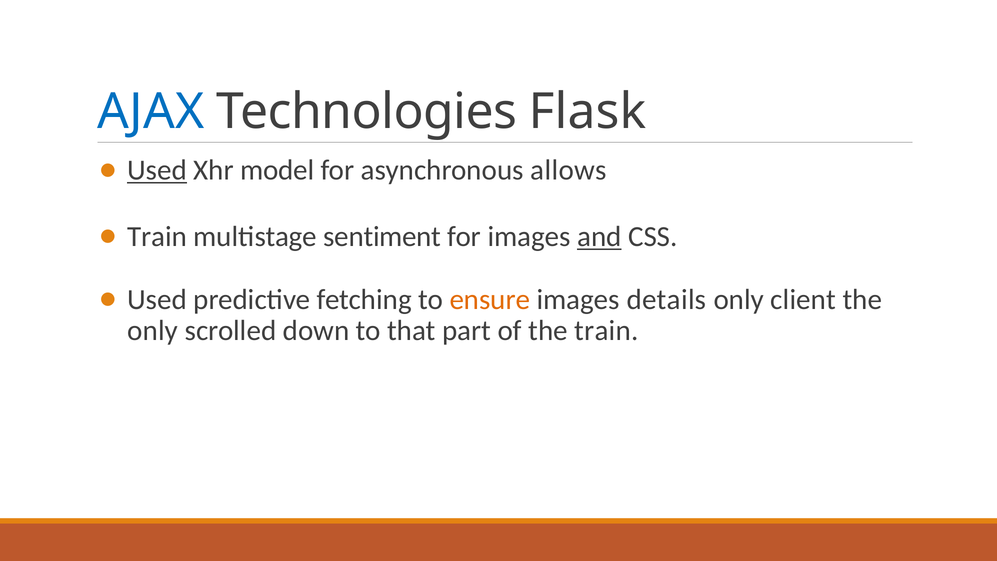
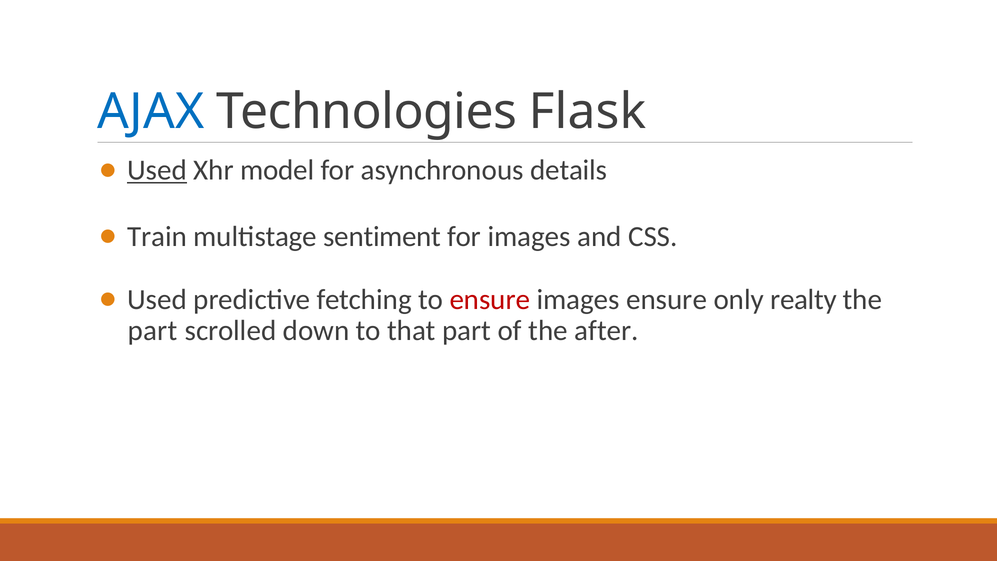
allows: allows -> details (569, 170)
and underline: present -> none (599, 237)
ensure colour: orange -> red (490, 299)
images details: details -> ensure (667, 299)
client: client -> realty (803, 299)
only: only -> part (153, 331)
the train: train -> after (606, 331)
